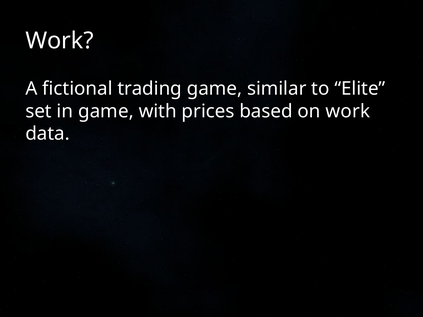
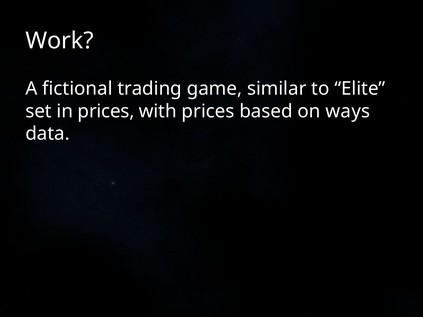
in game: game -> prices (106, 111)
on work: work -> ways (348, 111)
